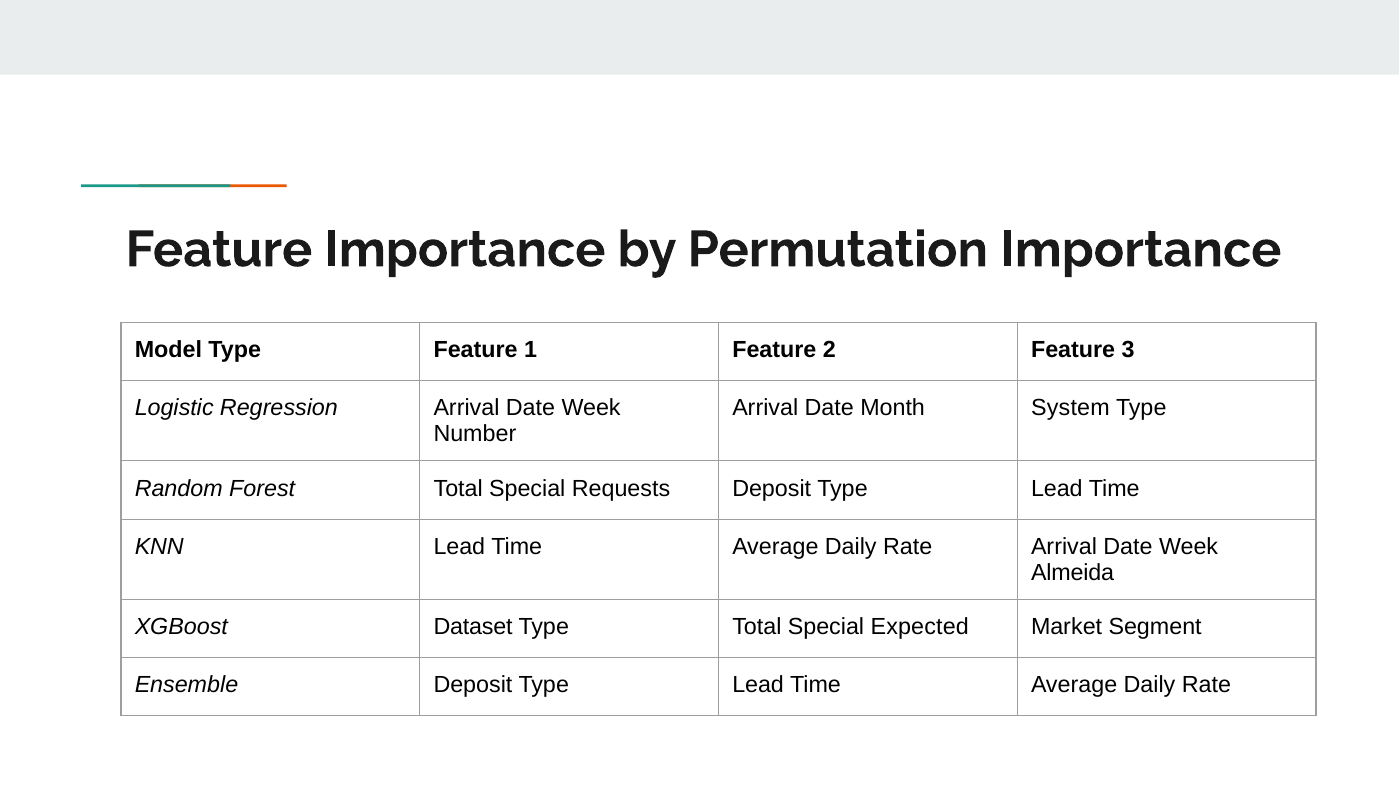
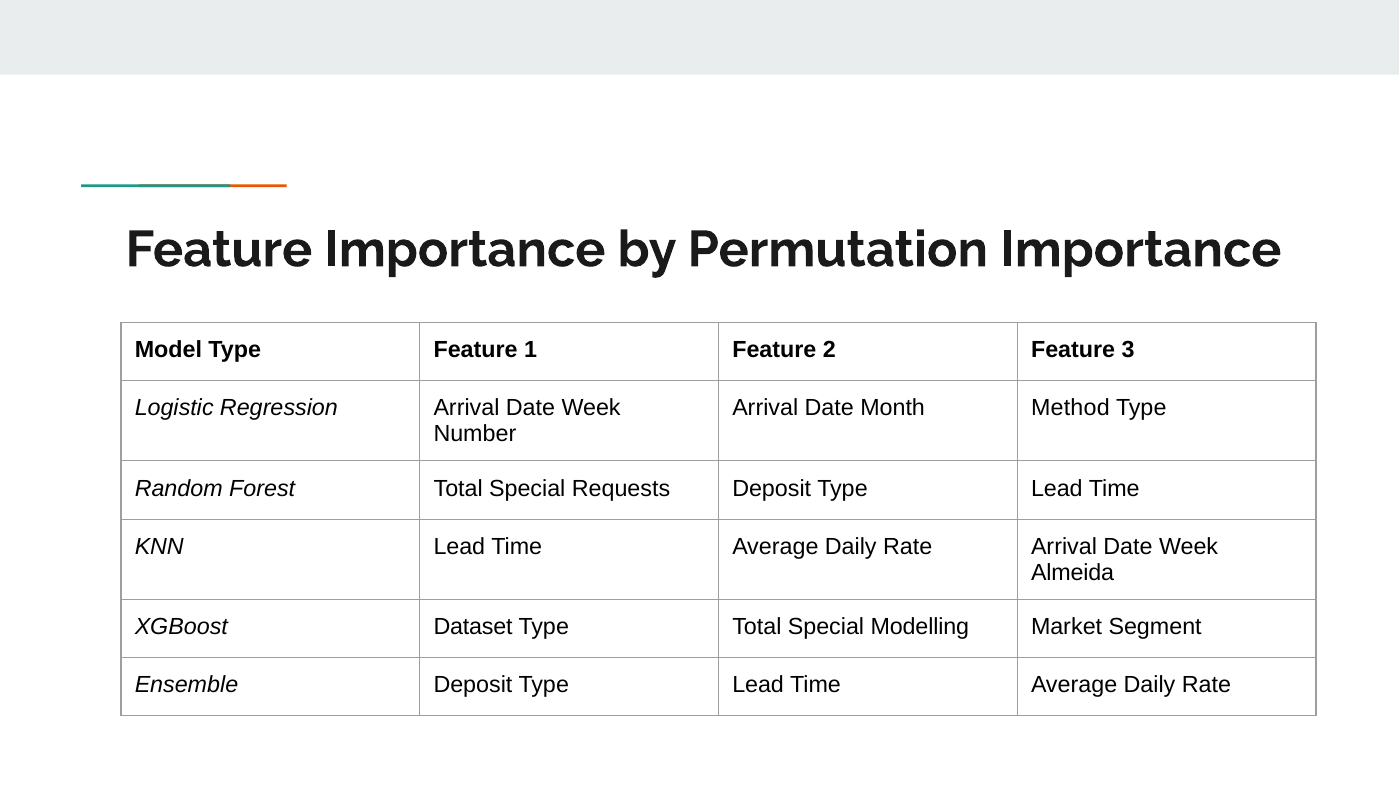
System: System -> Method (1070, 408)
Expected: Expected -> Modelling (920, 627)
